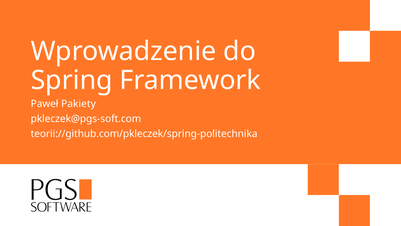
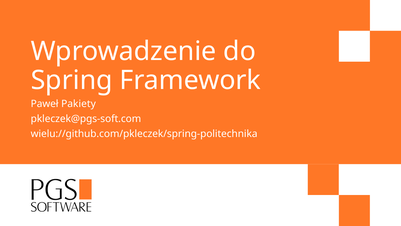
teorii://github.com/pkleczek/spring-politechnika: teorii://github.com/pkleczek/spring-politechnika -> wielu://github.com/pkleczek/spring-politechnika (144, 134)
